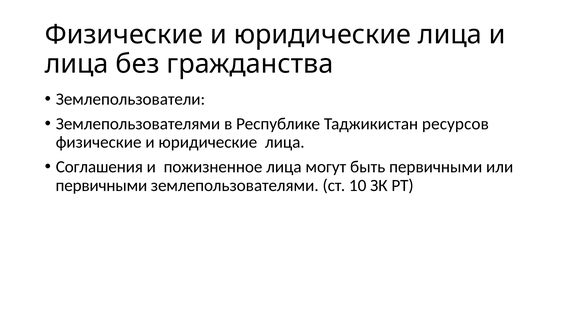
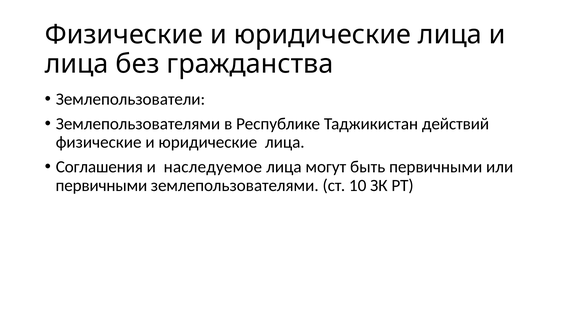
ресурсов: ресурсов -> действий (456, 124)
пожизненное: пожизненное -> наследуемое (213, 167)
